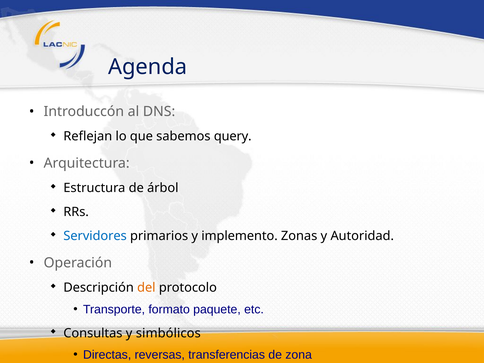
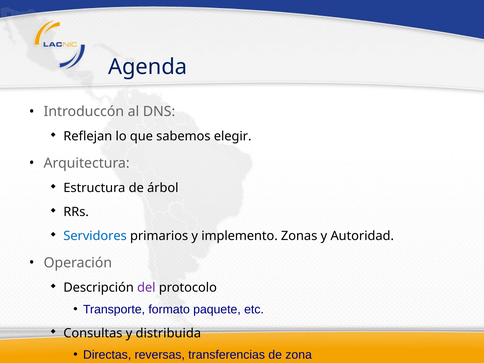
query: query -> elegir (233, 136)
del colour: orange -> purple (146, 288)
simbólicos: simbólicos -> distribuida (168, 333)
